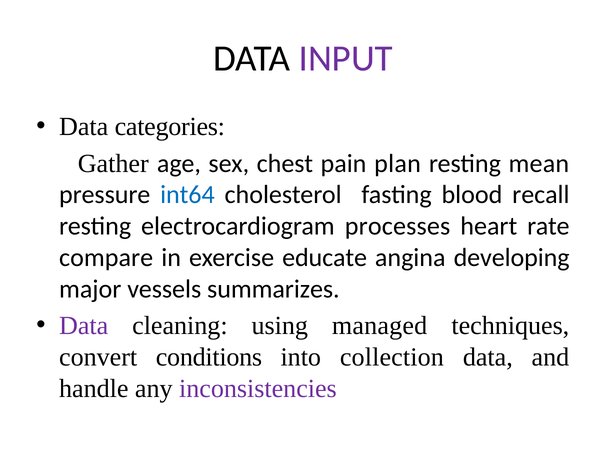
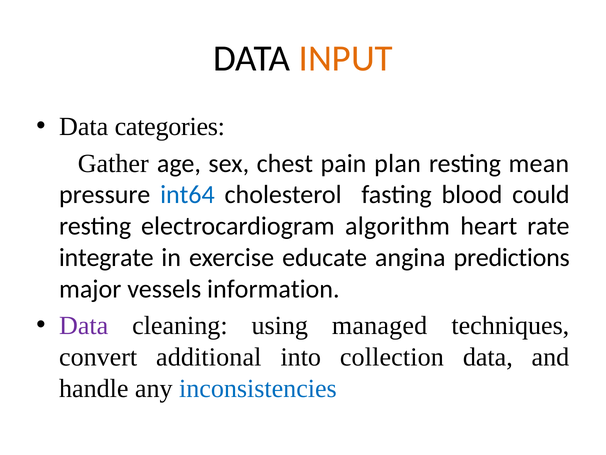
INPUT colour: purple -> orange (346, 59)
recall: recall -> could (541, 195)
processes: processes -> algorithm (397, 226)
compare: compare -> integrate (106, 257)
developing: developing -> predictions (512, 257)
summarizes: summarizes -> information (273, 289)
conditions: conditions -> additional (209, 357)
inconsistencies colour: purple -> blue (258, 388)
